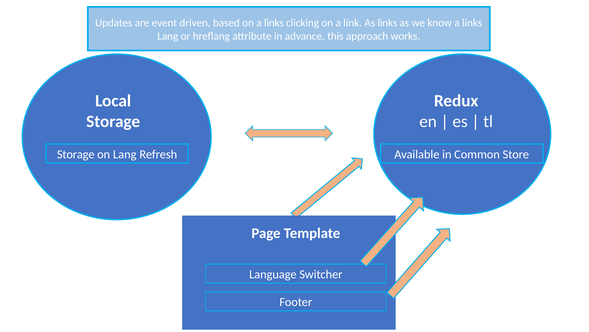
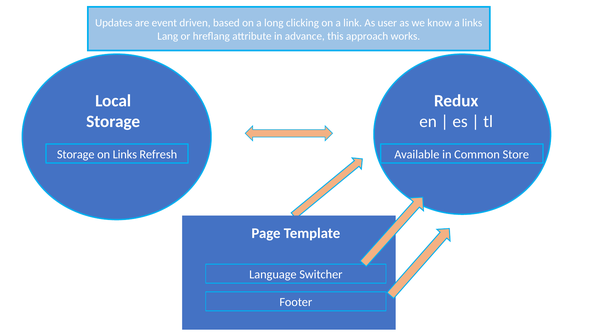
on a links: links -> long (274, 23)
As links: links -> user (387, 23)
on Lang: Lang -> Links (125, 154)
